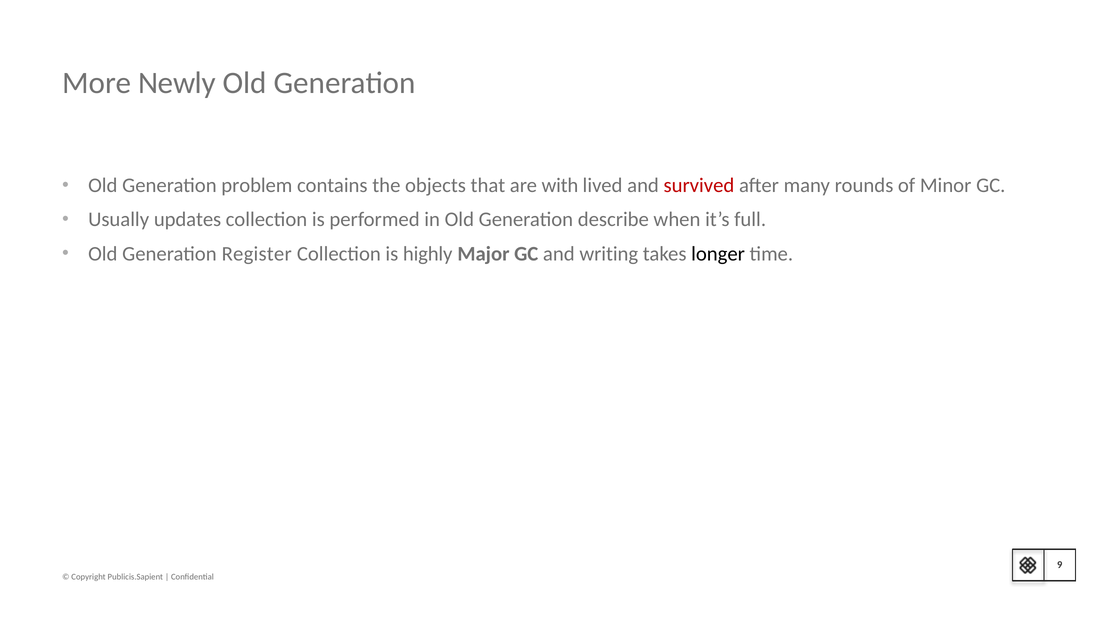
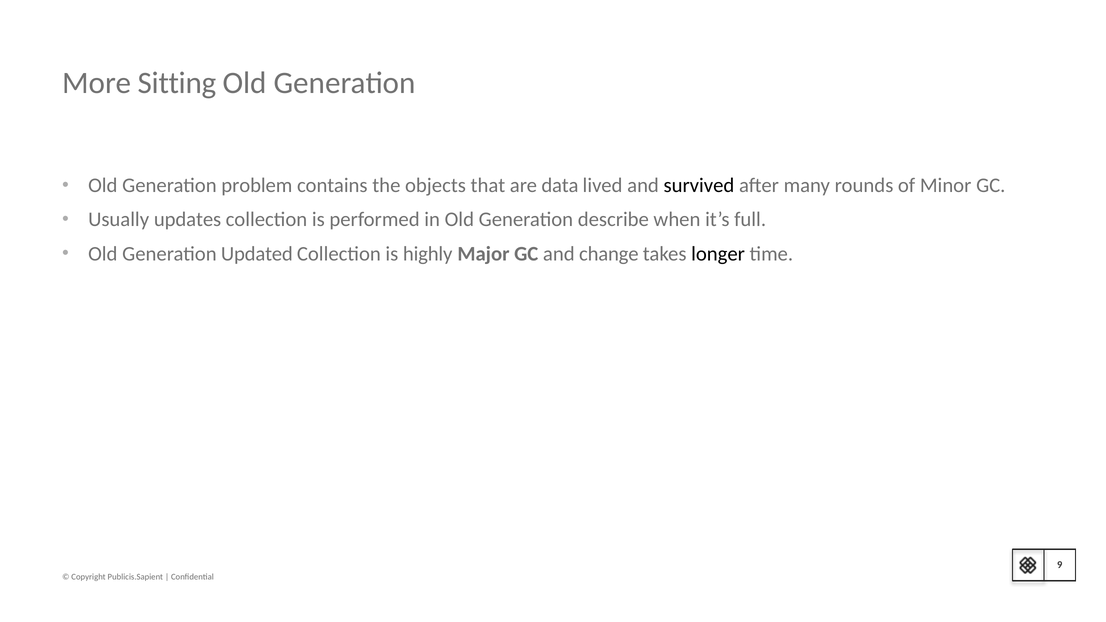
Newly: Newly -> Sitting (177, 83)
with: with -> data (560, 186)
survived colour: red -> black (699, 186)
Register: Register -> Updated (257, 254)
writing: writing -> change (609, 254)
